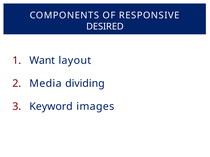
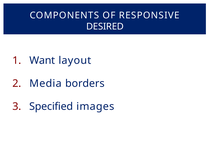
dividing: dividing -> borders (85, 84)
Keyword: Keyword -> Specified (51, 107)
